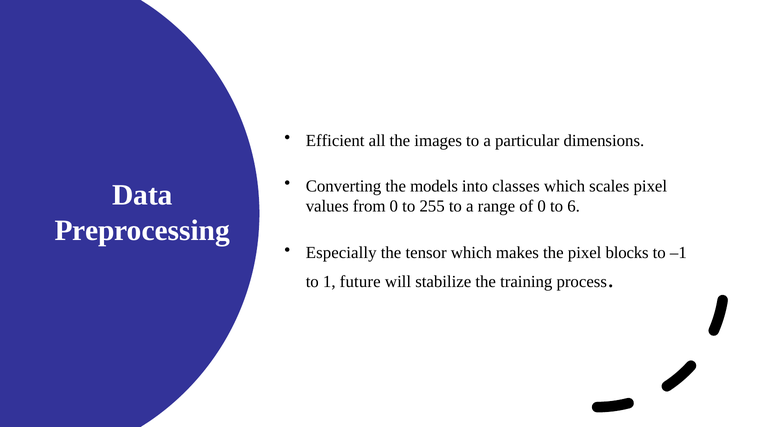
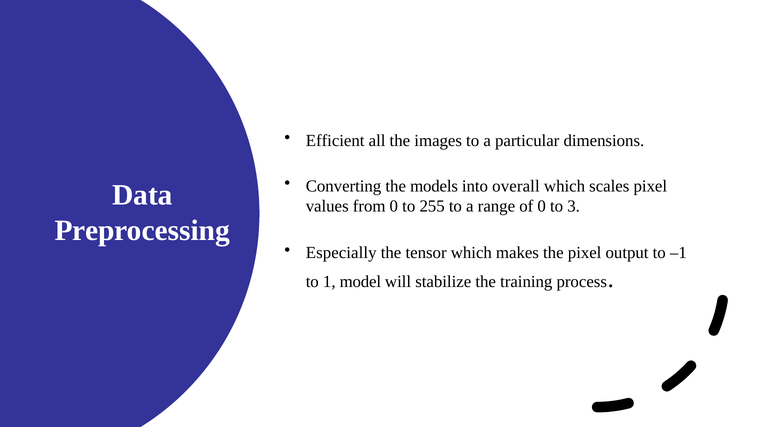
classes: classes -> overall (516, 186)
6: 6 -> 3 (574, 206)
blocks: blocks -> output (627, 253)
future: future -> model (360, 282)
